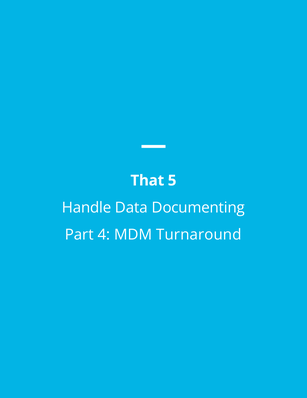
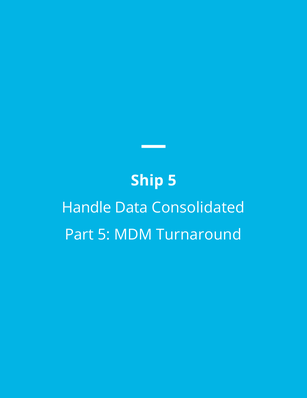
That: That -> Ship (147, 180)
Documenting: Documenting -> Consolidated (198, 207)
Part 4: 4 -> 5 (104, 234)
